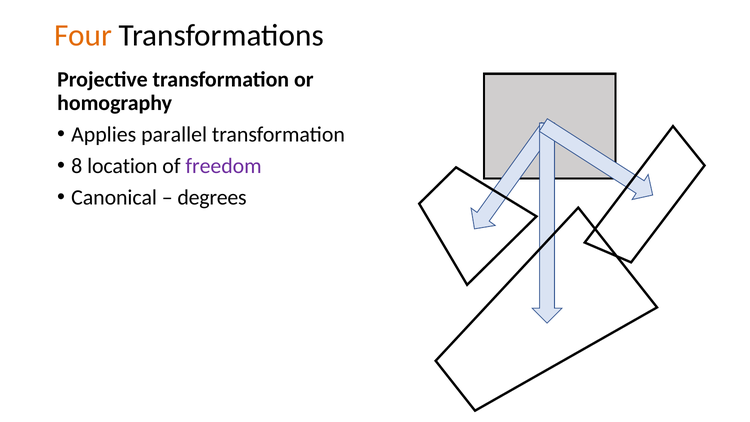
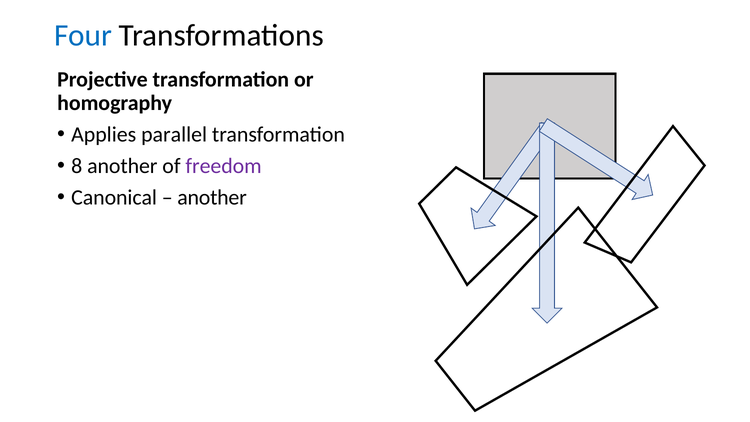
Four colour: orange -> blue (83, 35)
8 location: location -> another (122, 166)
degrees: degrees -> another (212, 197)
